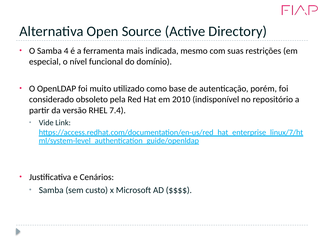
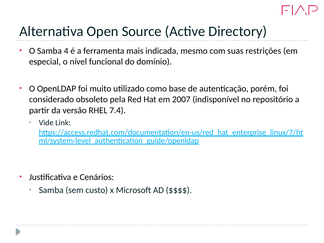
2010: 2010 -> 2007 (181, 100)
